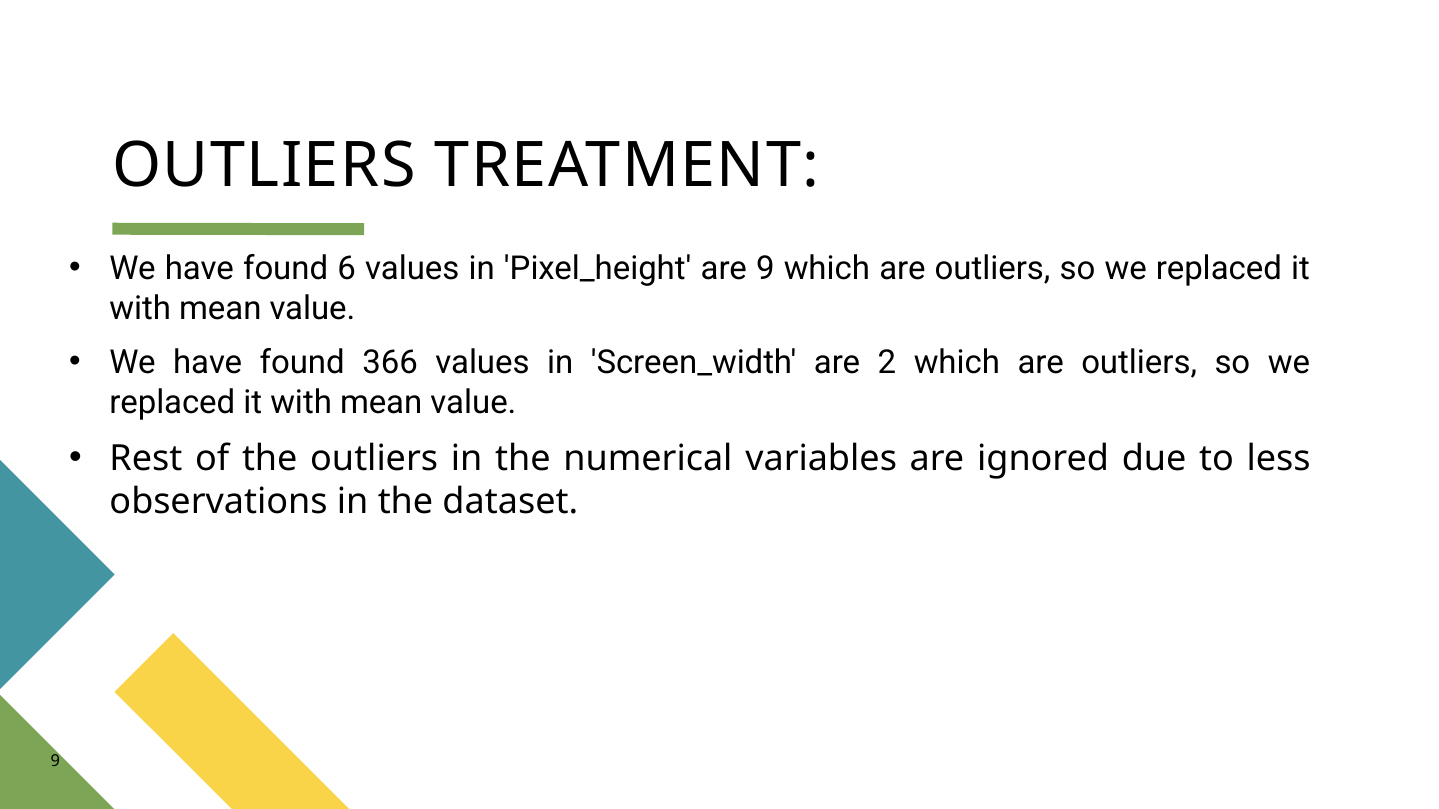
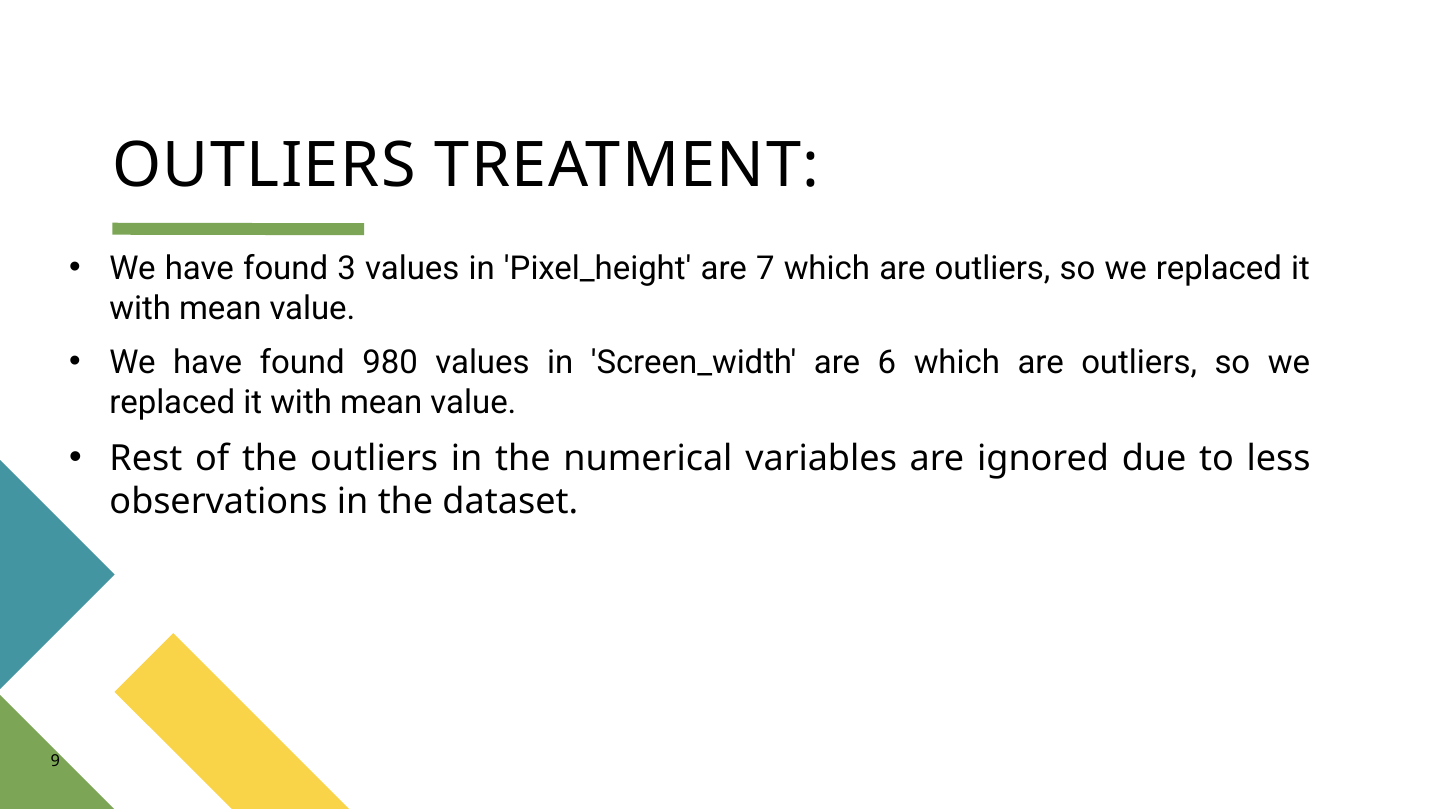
6: 6 -> 3 (347, 269)
are 9: 9 -> 7 (765, 269)
366: 366 -> 980 (390, 363)
2: 2 -> 6 (887, 363)
